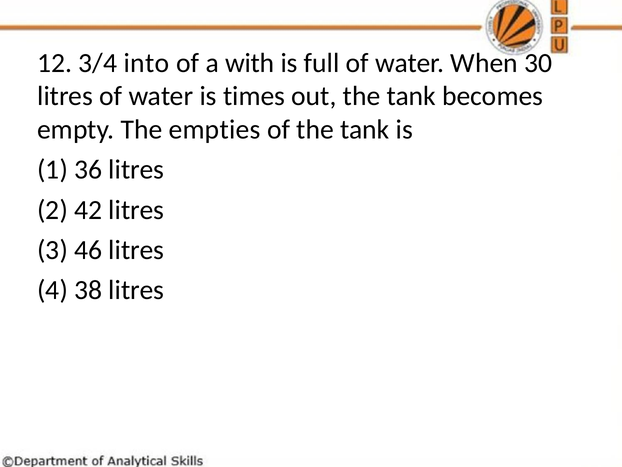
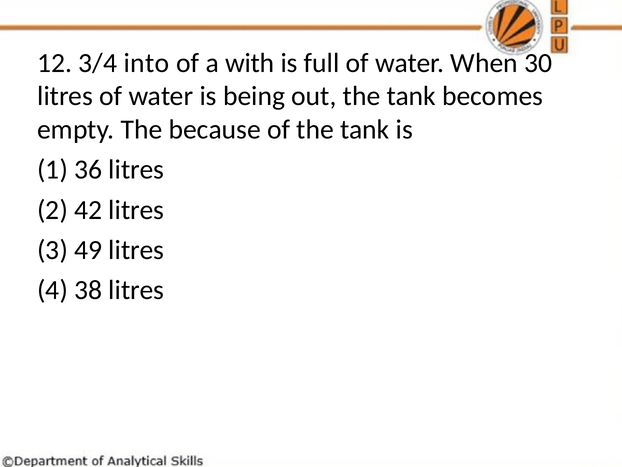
times: times -> being (254, 96)
empties: empties -> because (215, 129)
46: 46 -> 49 (88, 250)
